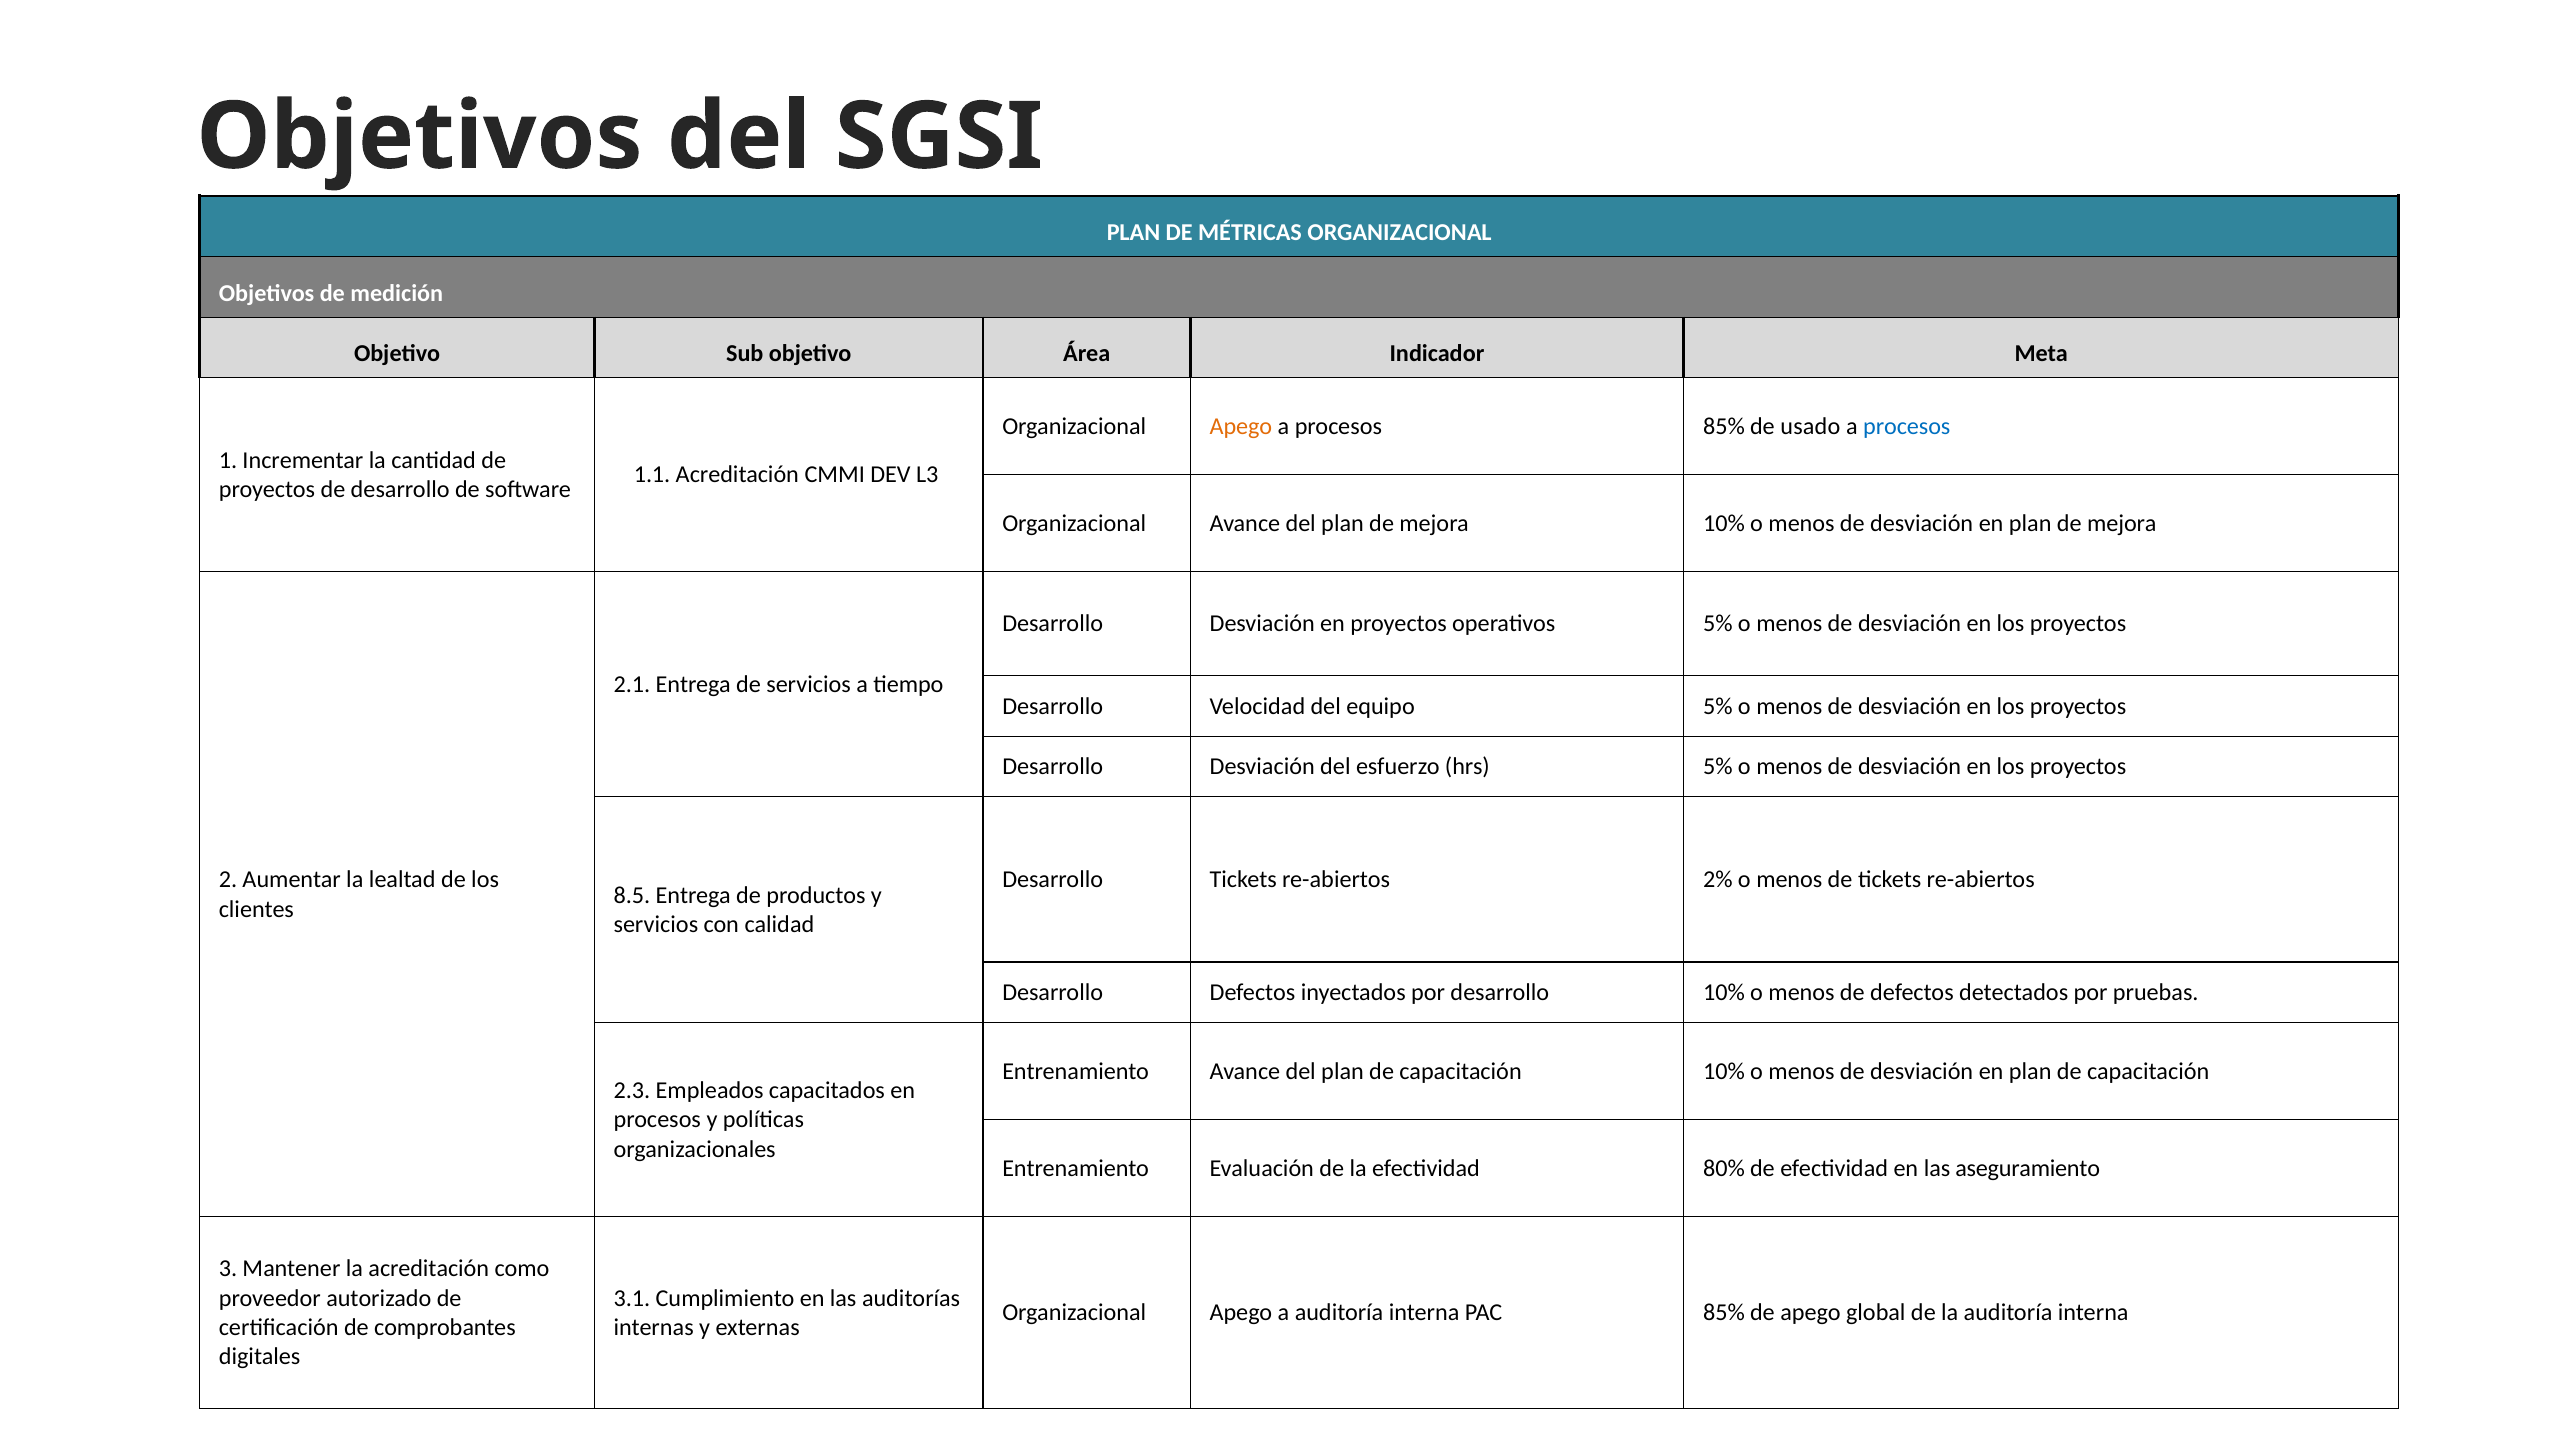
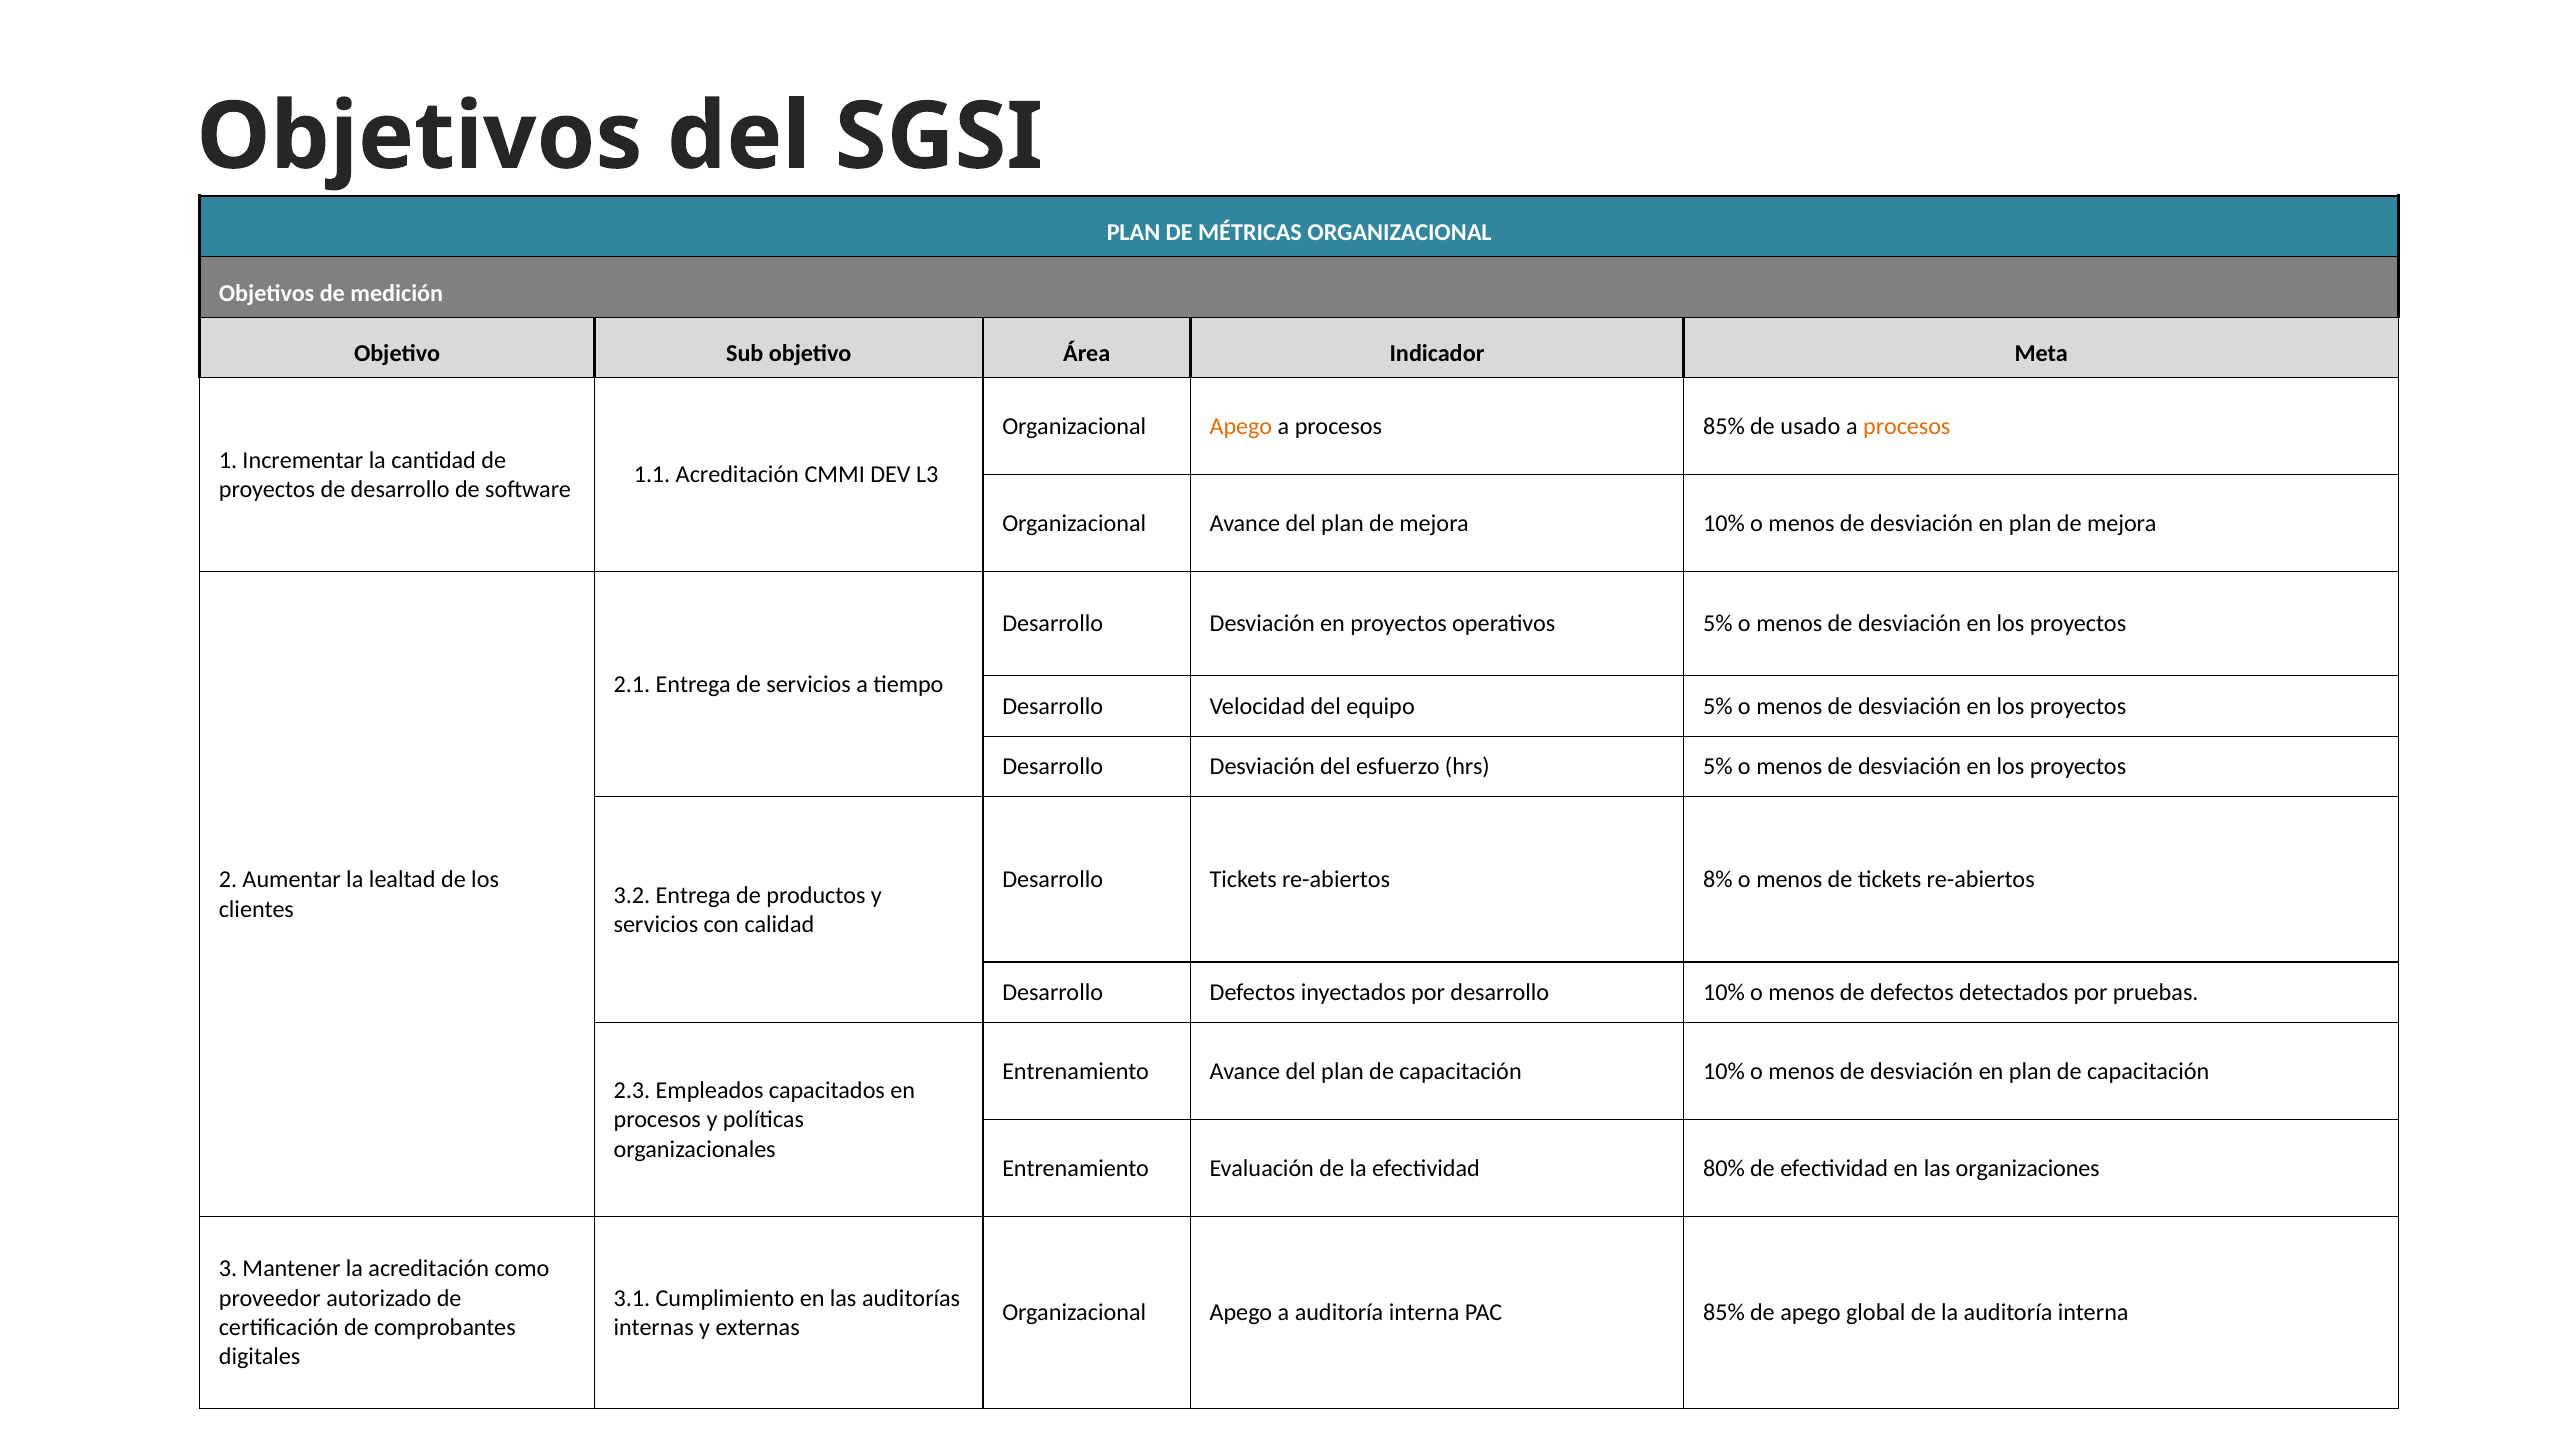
procesos colour: blue -> orange (1907, 426)
2%: 2% -> 8% (1718, 880)
8.5: 8.5 -> 3.2 (632, 895)
aseguramiento: aseguramiento -> organizaciones (2028, 1168)
